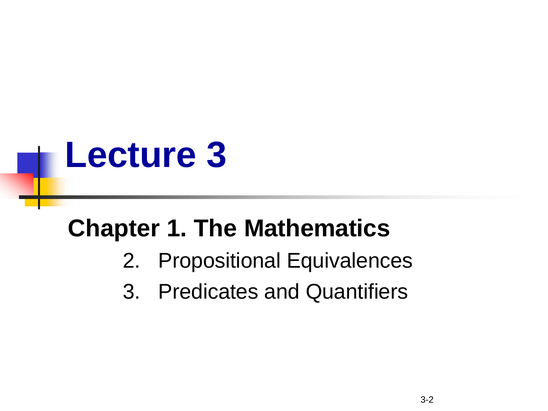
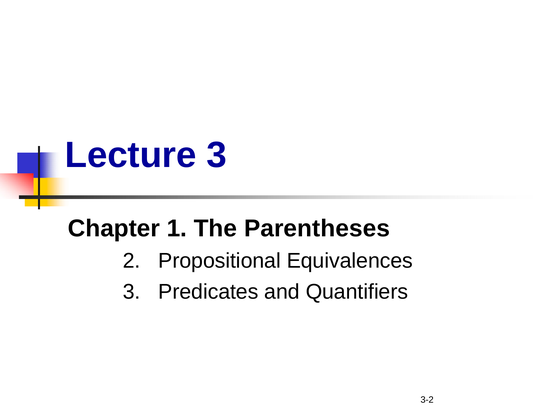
Mathematics: Mathematics -> Parentheses (317, 228)
